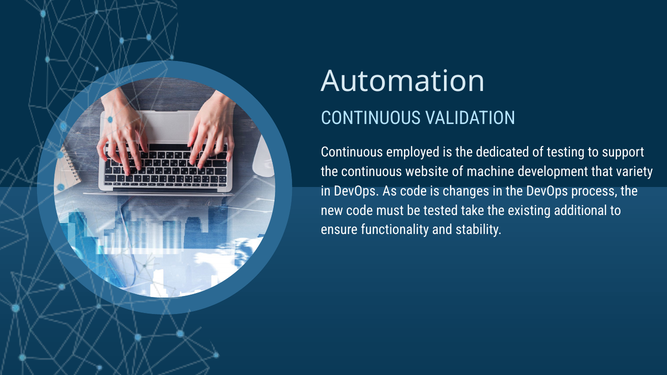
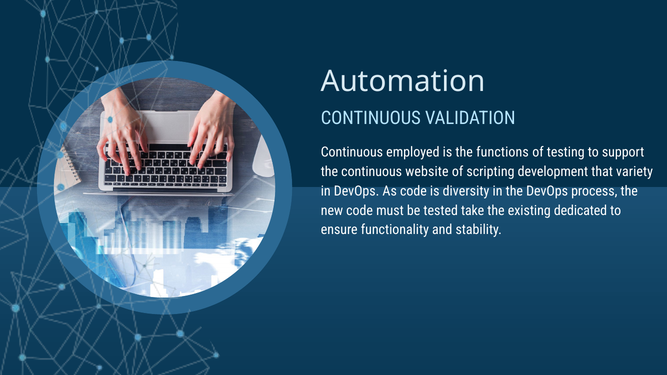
dedicated: dedicated -> functions (502, 152)
machine: machine -> scripting (490, 172)
changes: changes -> diversity (466, 191)
additional: additional -> dedicated (581, 211)
